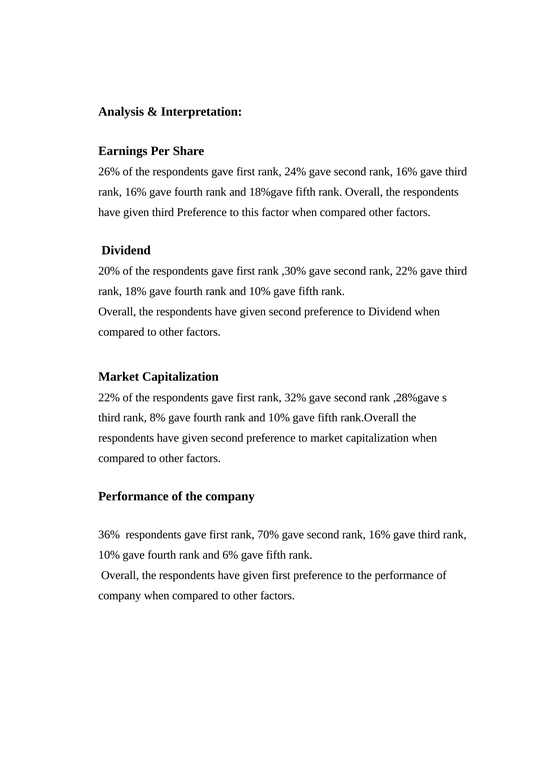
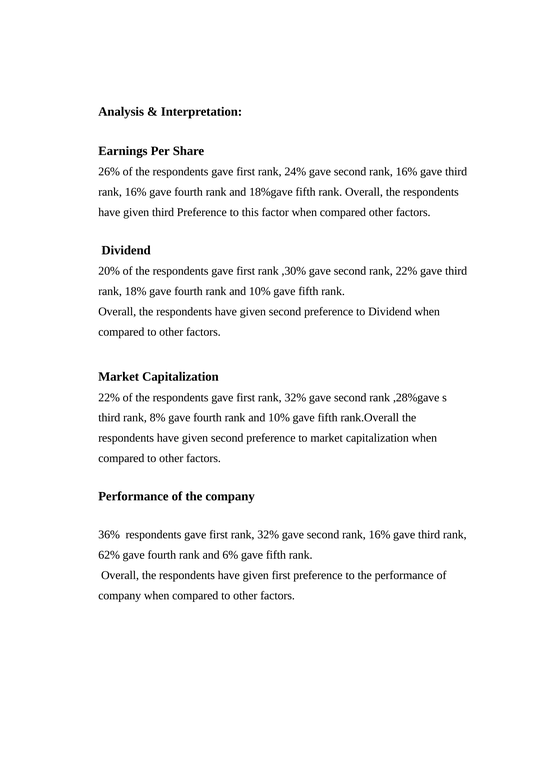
70%: 70% -> 32% (268, 534)
10%: 10% -> 62% (109, 555)
